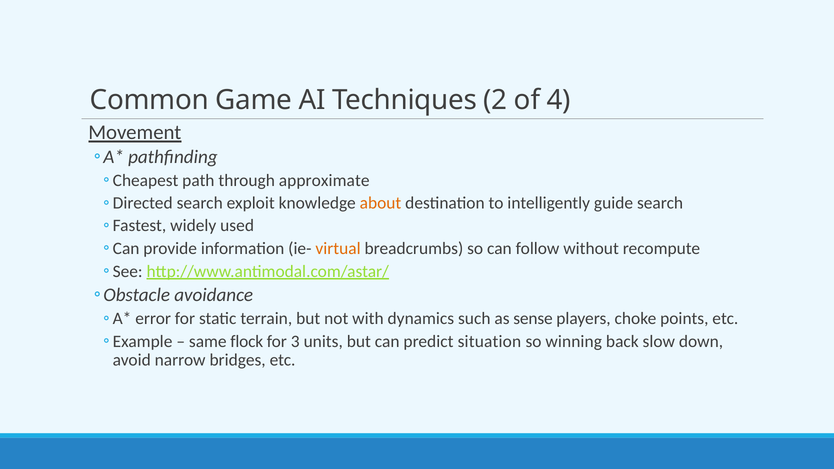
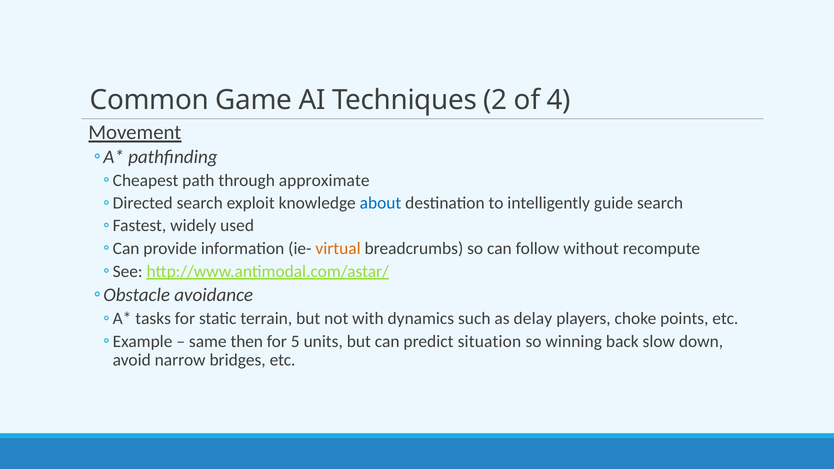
about colour: orange -> blue (381, 203)
error: error -> tasks (153, 319)
sense: sense -> delay (533, 319)
flock: flock -> then (247, 341)
3: 3 -> 5 (295, 341)
